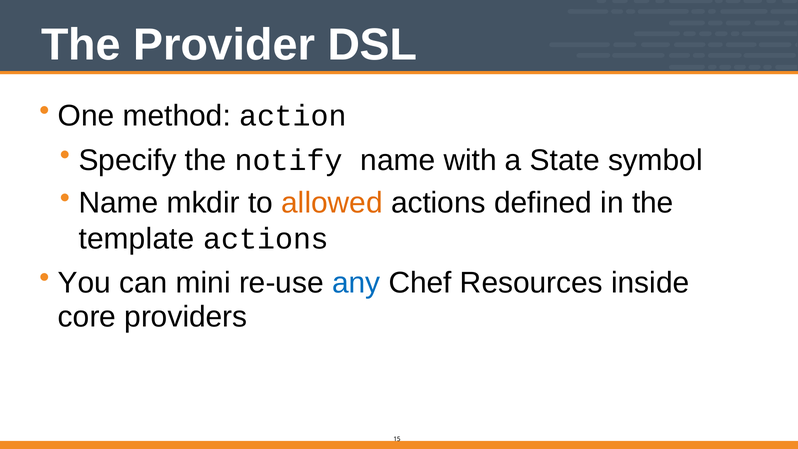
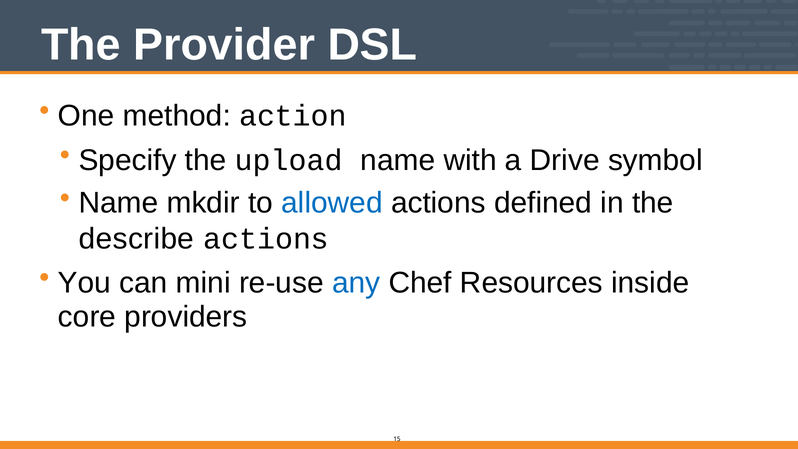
notify: notify -> upload (289, 160)
State: State -> Drive (565, 160)
allowed colour: orange -> blue (332, 203)
template: template -> describe (137, 239)
